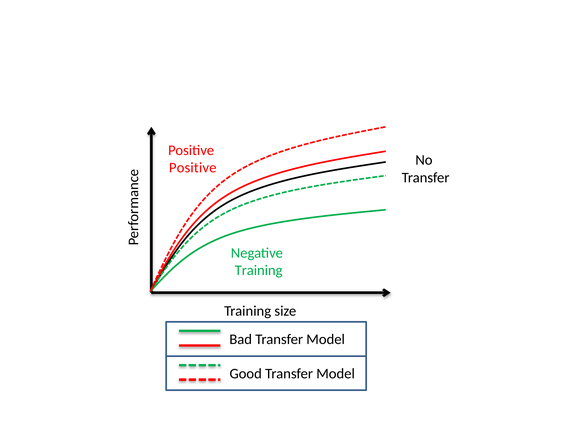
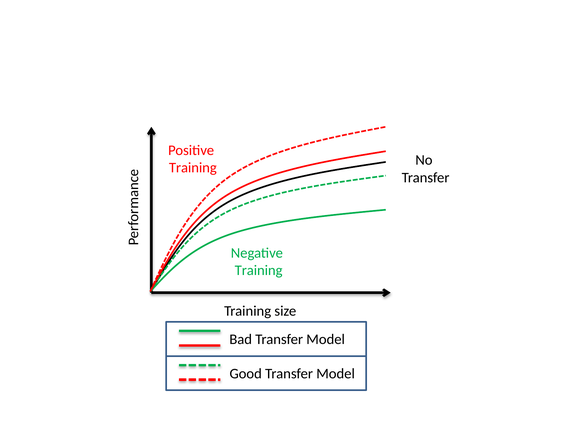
Positive: Positive -> Training (193, 168)
